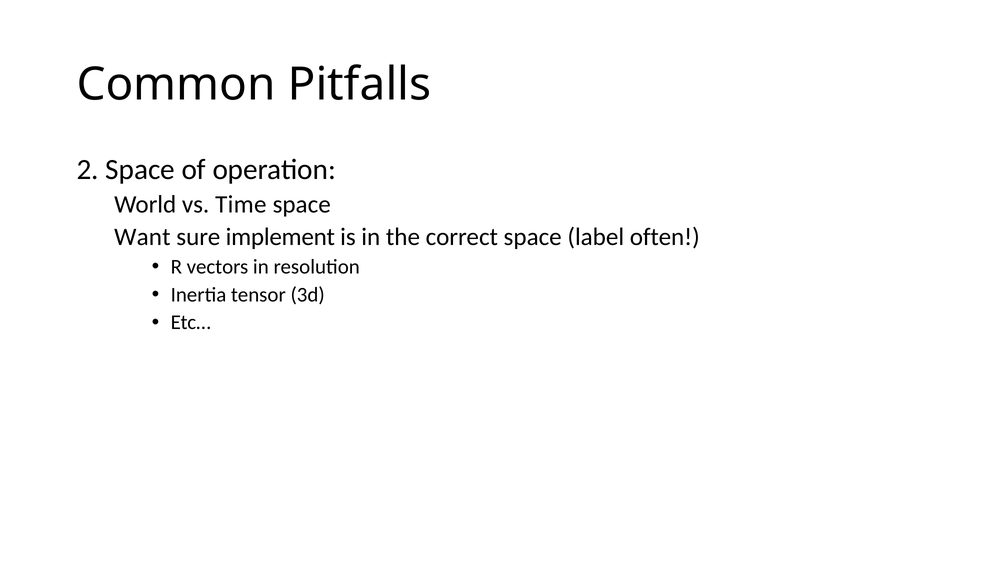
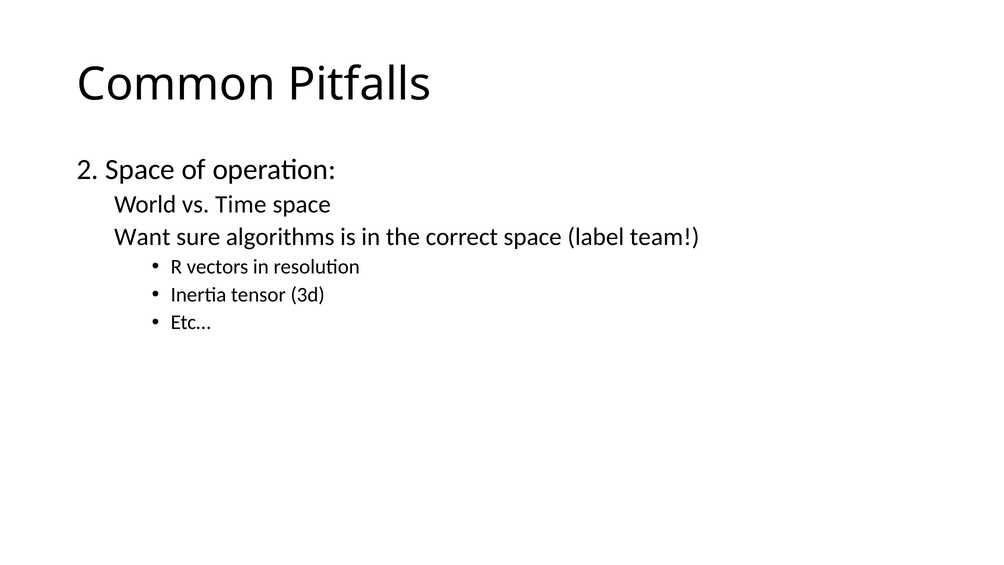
implement: implement -> algorithms (280, 237)
often: often -> team (665, 237)
